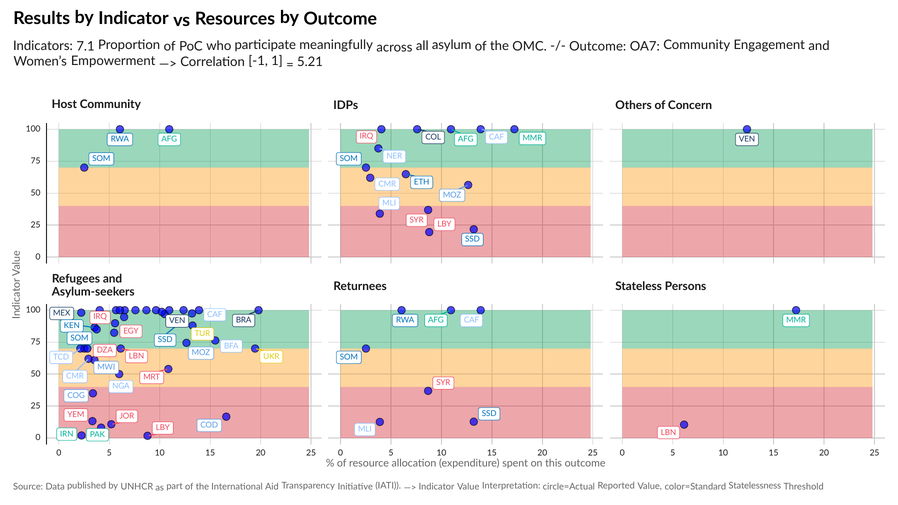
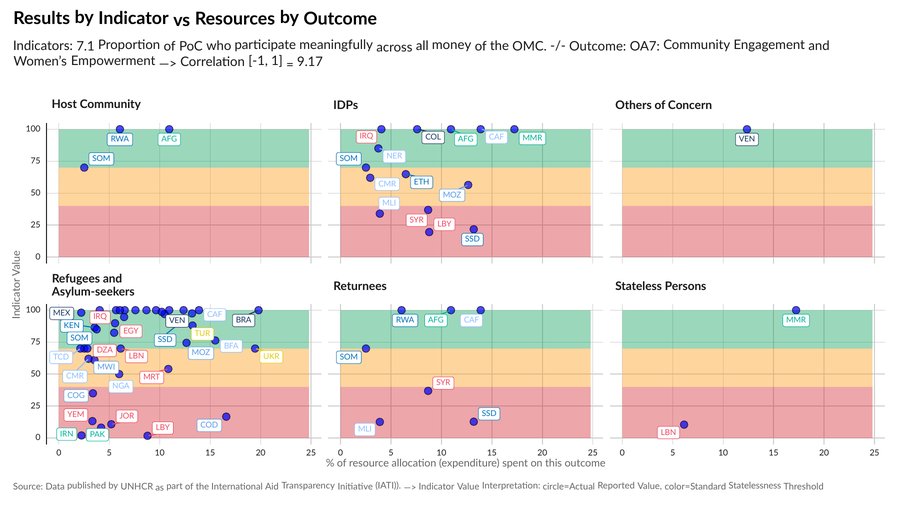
asylum: asylum -> money (452, 45)
5.21: 5.21 -> 9.17 (310, 62)
